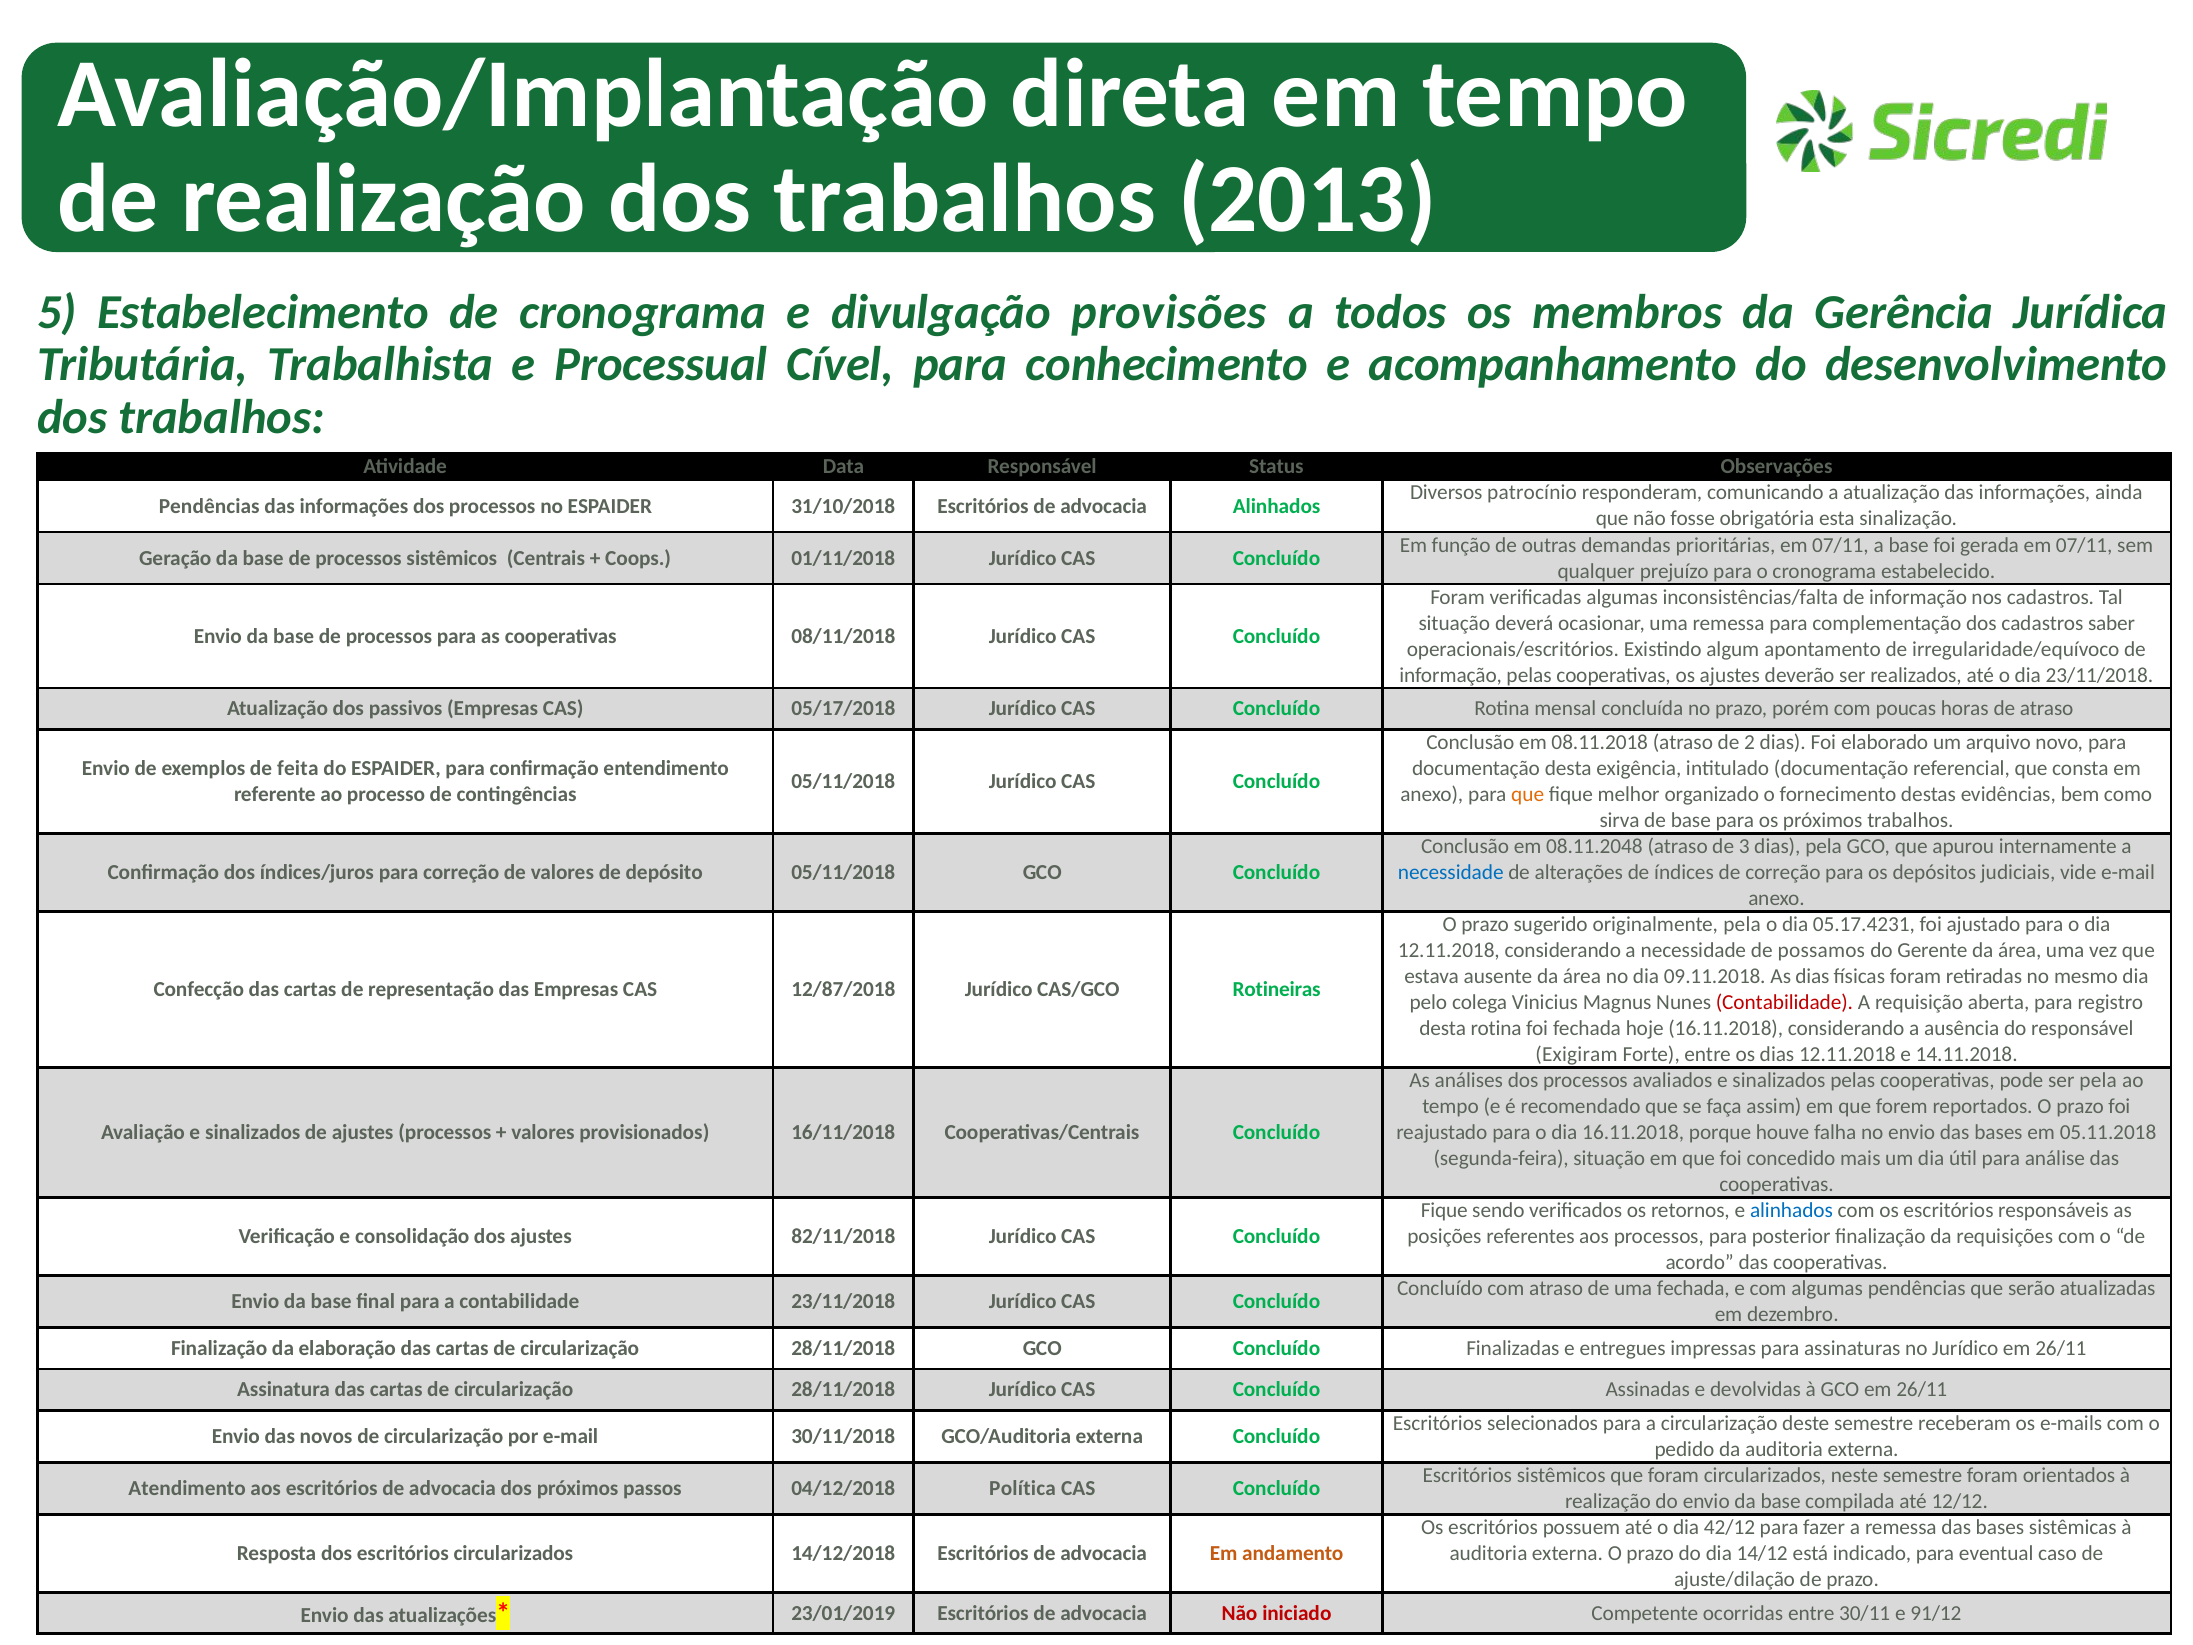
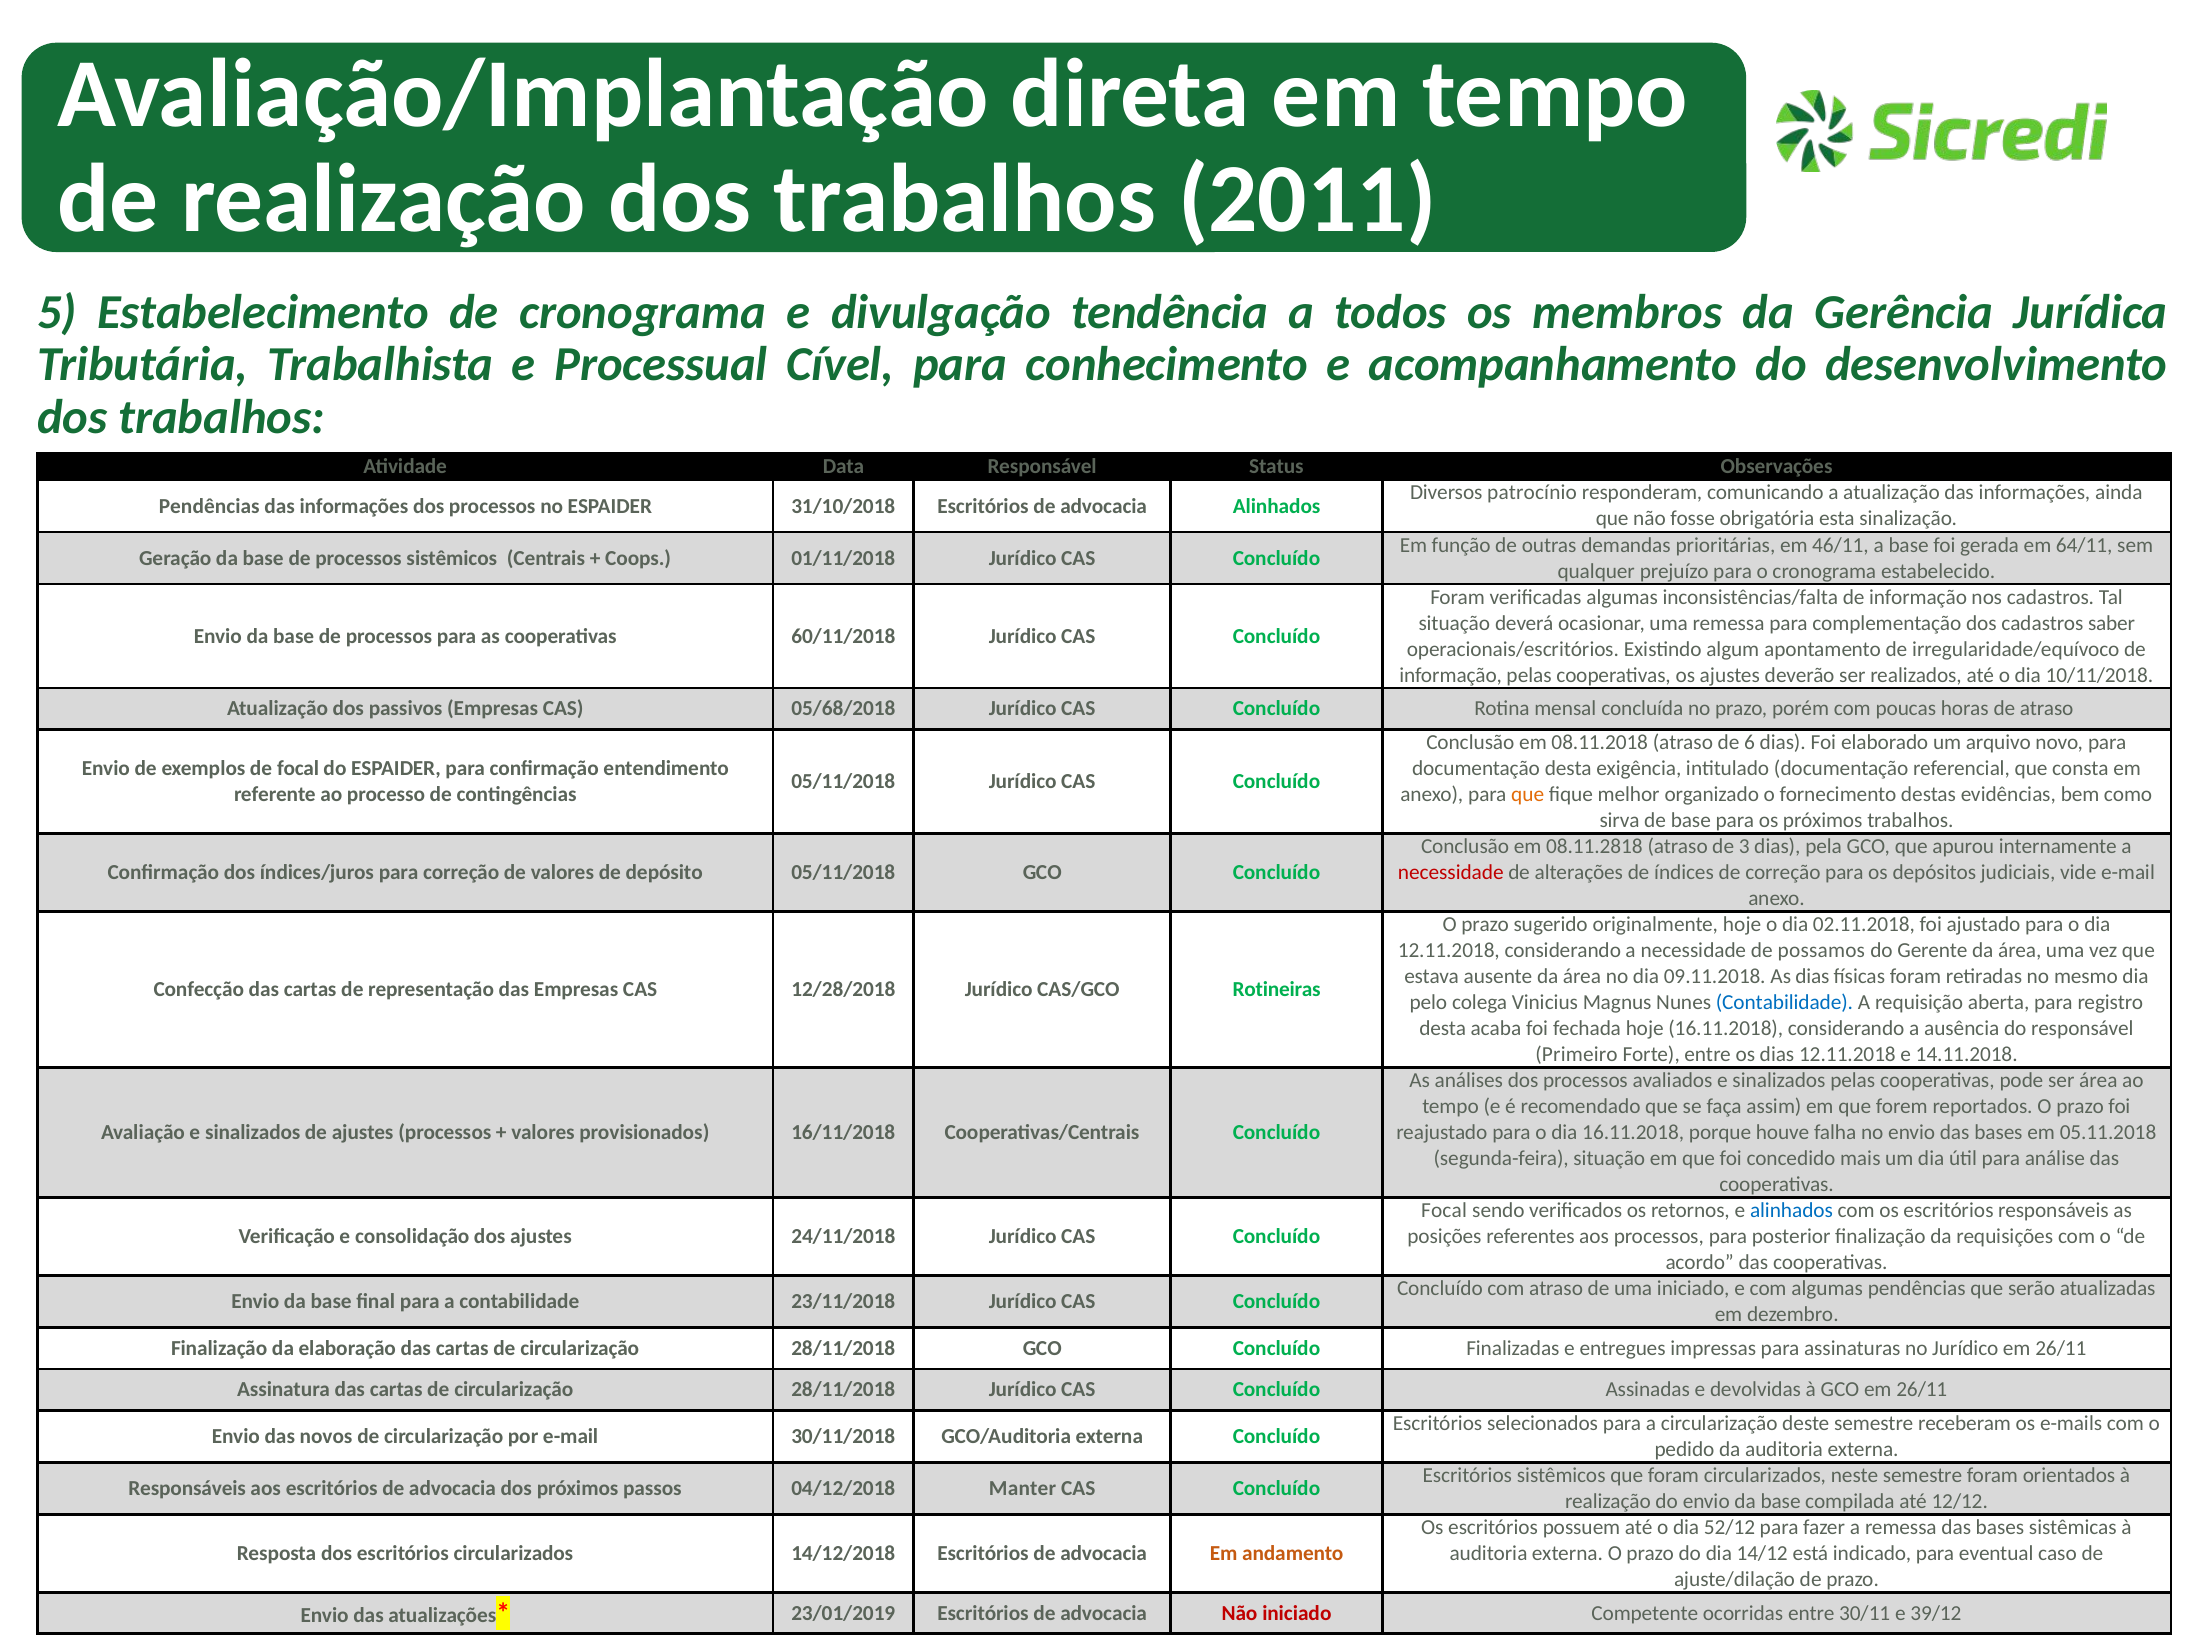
2013: 2013 -> 2011 (1307, 199)
provisões: provisões -> tendência (1170, 312)
prioritárias em 07/11: 07/11 -> 46/11 (1840, 545)
gerada em 07/11: 07/11 -> 64/11 (2084, 545)
08/11/2018: 08/11/2018 -> 60/11/2018 (843, 636)
dia 23/11/2018: 23/11/2018 -> 10/11/2018 (2099, 675)
05/17/2018: 05/17/2018 -> 05/68/2018 (843, 709)
2: 2 -> 6 (1750, 742)
de feita: feita -> focal (298, 768)
08.11.2048: 08.11.2048 -> 08.11.2818 (1594, 846)
necessidade colour: blue -> red (1451, 872)
originalmente pela: pela -> hoje (1742, 924)
05.17.4231: 05.17.4231 -> 02.11.2018 (1864, 924)
12/87/2018: 12/87/2018 -> 12/28/2018 (843, 989)
Contabilidade colour: red -> blue (1784, 1002)
desta rotina: rotina -> acaba (1496, 1028)
Exigiram: Exigiram -> Primeiro (1577, 1054)
ser pela: pela -> área (2098, 1080)
Fique: Fique -> Focal (1444, 1210)
82/11/2018: 82/11/2018 -> 24/11/2018 (843, 1236)
uma fechada: fechada -> iniciado (1693, 1288)
Atendimento: Atendimento -> Responsáveis (187, 1488)
Política: Política -> Manter (1023, 1488)
42/12: 42/12 -> 52/12 (1730, 1527)
91/12: 91/12 -> 39/12 (1936, 1613)
